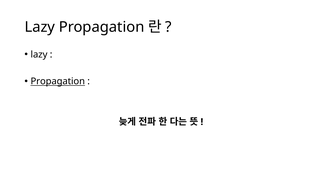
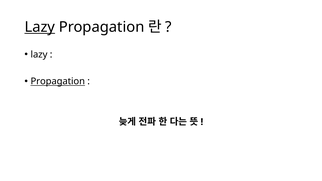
Lazy underline: none -> present (40, 27)
